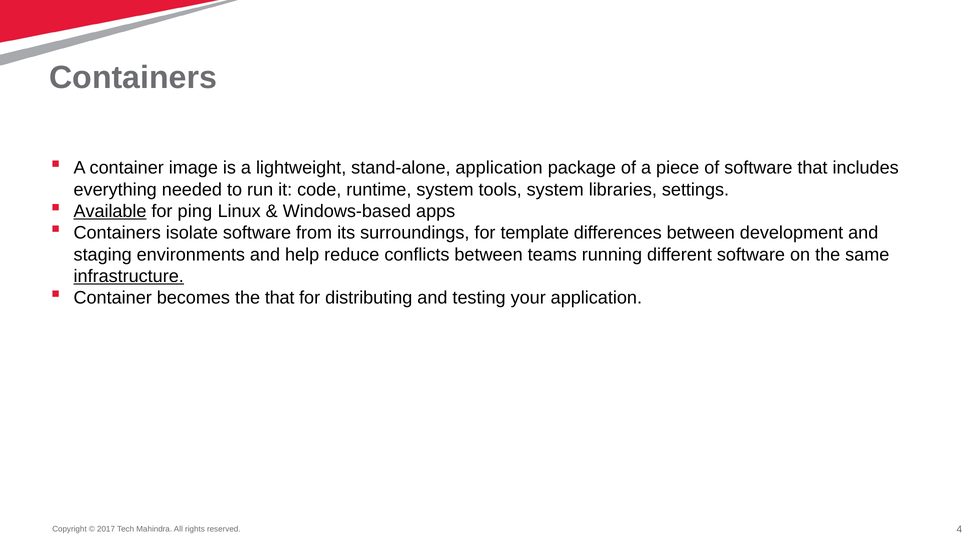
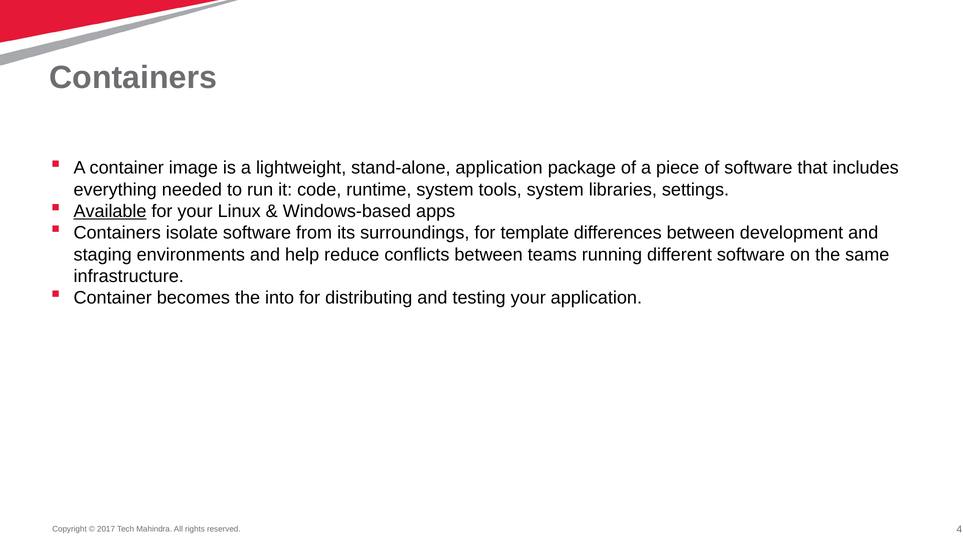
for ping: ping -> your (195, 211)
infrastructure underline: present -> none (129, 276)
the that: that -> into (280, 298)
